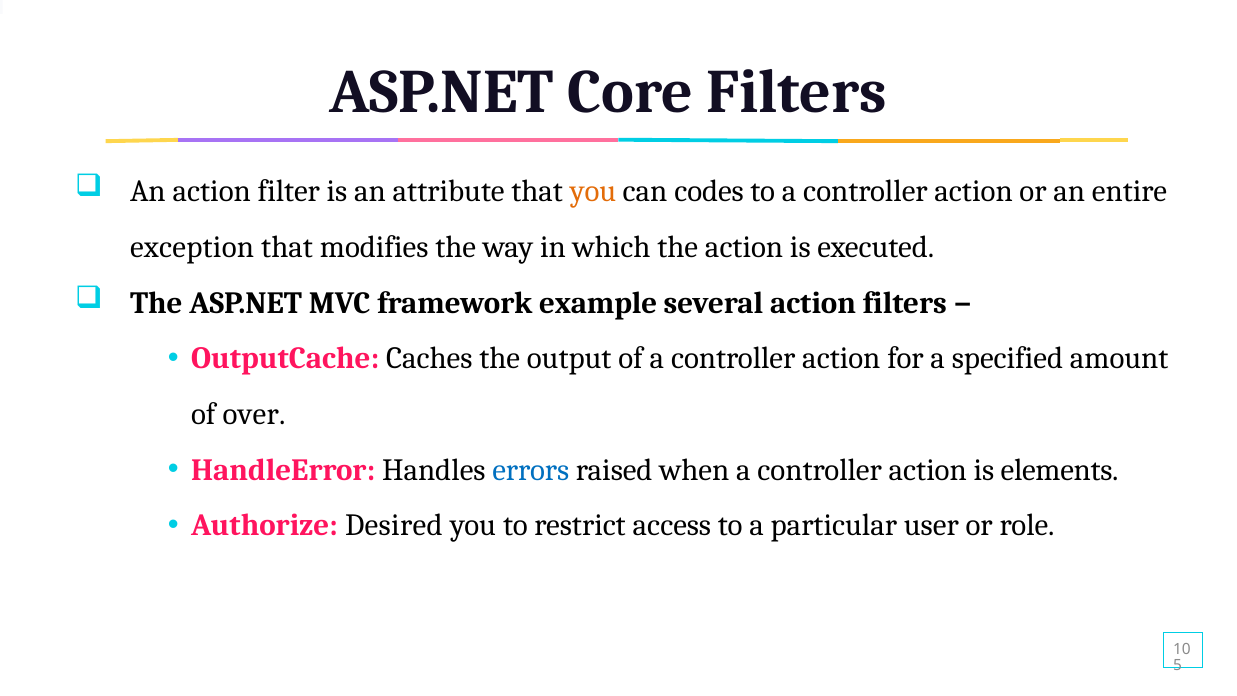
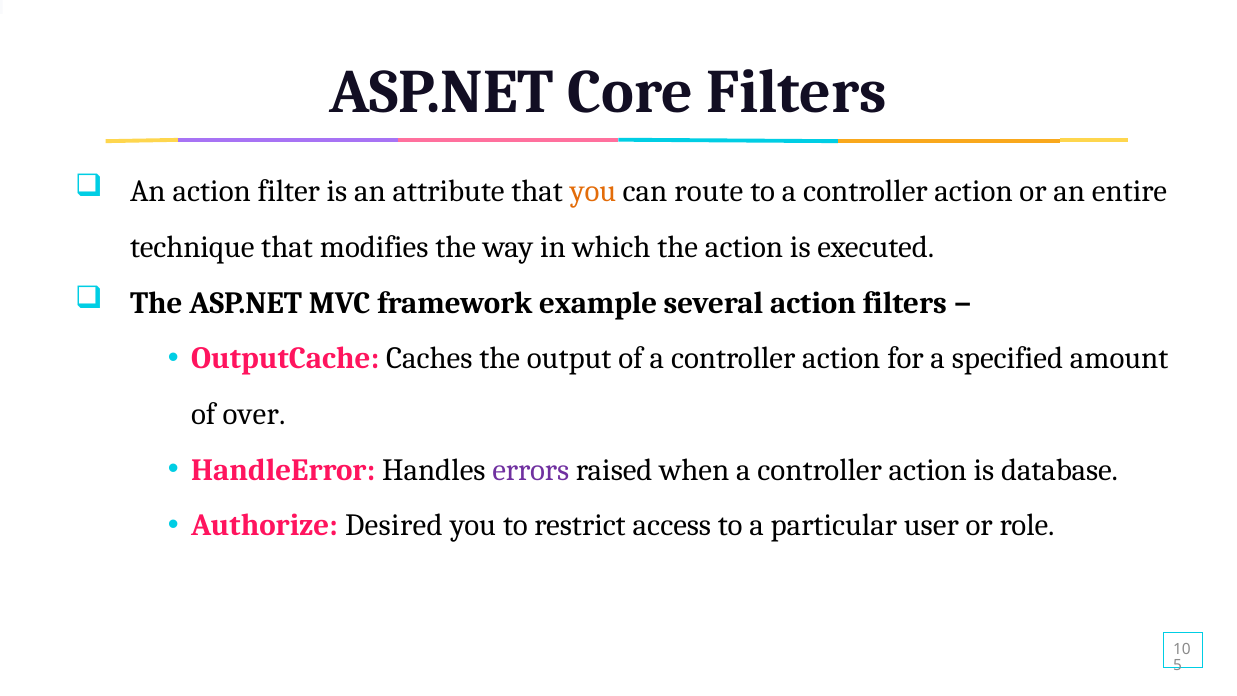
codes: codes -> route (709, 192)
exception: exception -> technique (192, 247)
errors colour: blue -> purple (531, 470)
elements: elements -> database (1060, 470)
